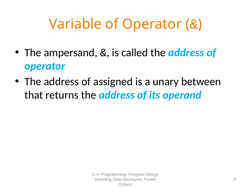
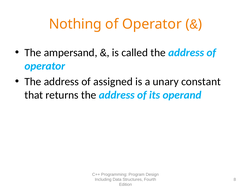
Variable: Variable -> Nothing (75, 24)
between: between -> constant (201, 82)
